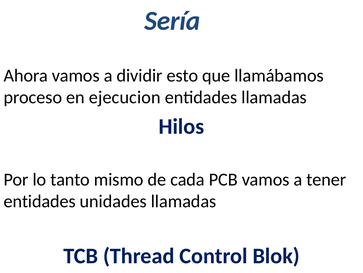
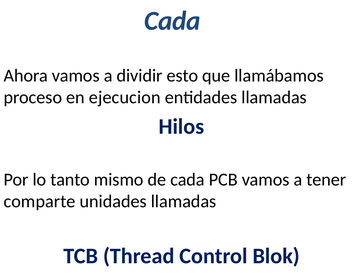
Sería: Sería -> Cada (172, 21)
entidades: entidades -> comparte (40, 201)
